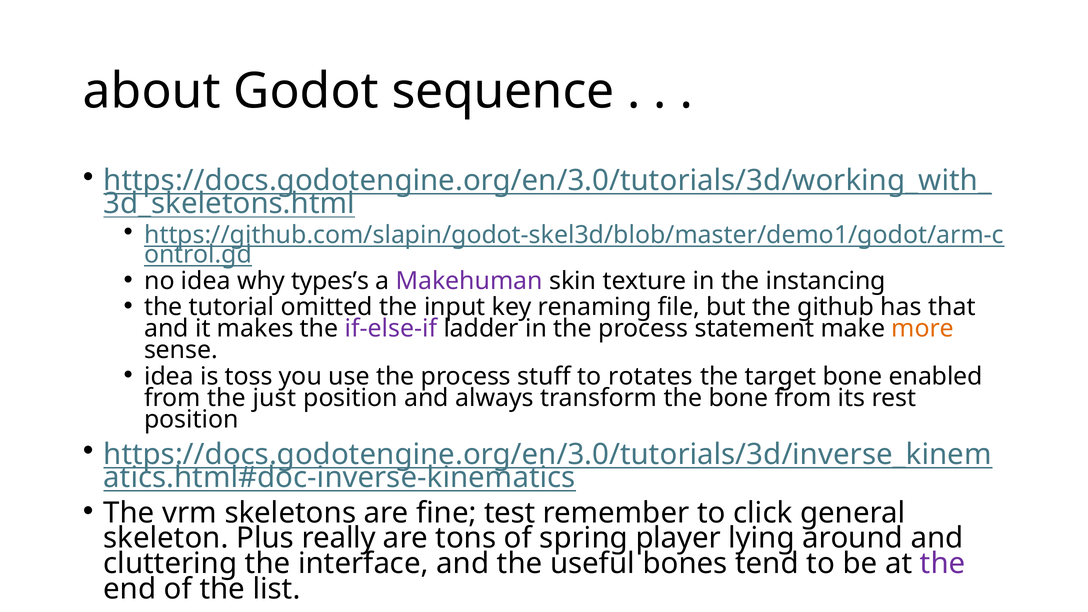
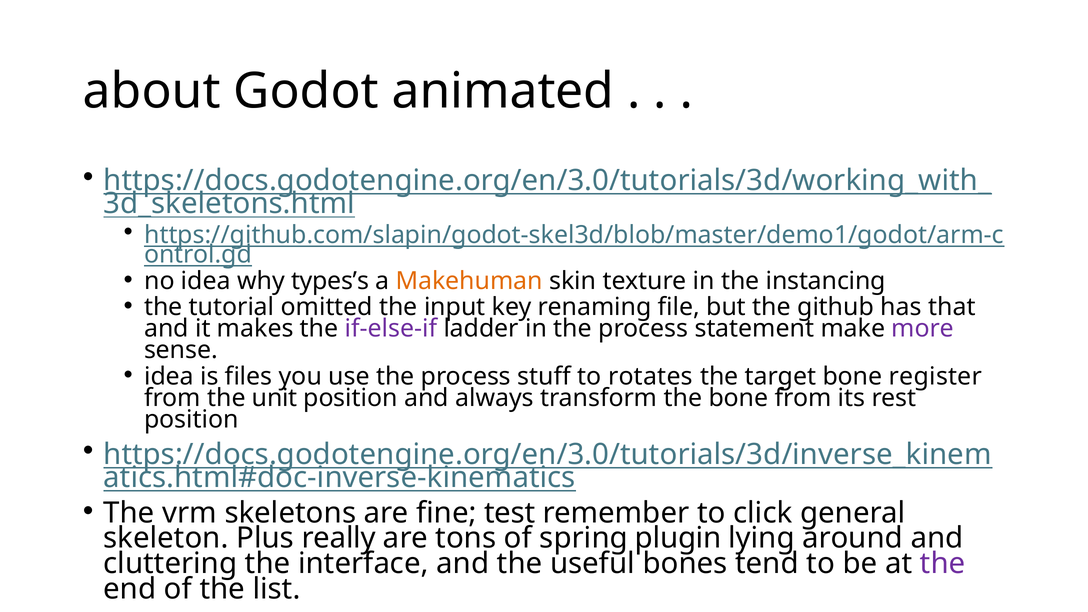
sequence: sequence -> animated (503, 91)
Makehuman colour: purple -> orange (469, 281)
more colour: orange -> purple (923, 329)
toss: toss -> files (249, 376)
enabled: enabled -> register (936, 376)
just: just -> unit (275, 398)
player: player -> plugin (678, 538)
